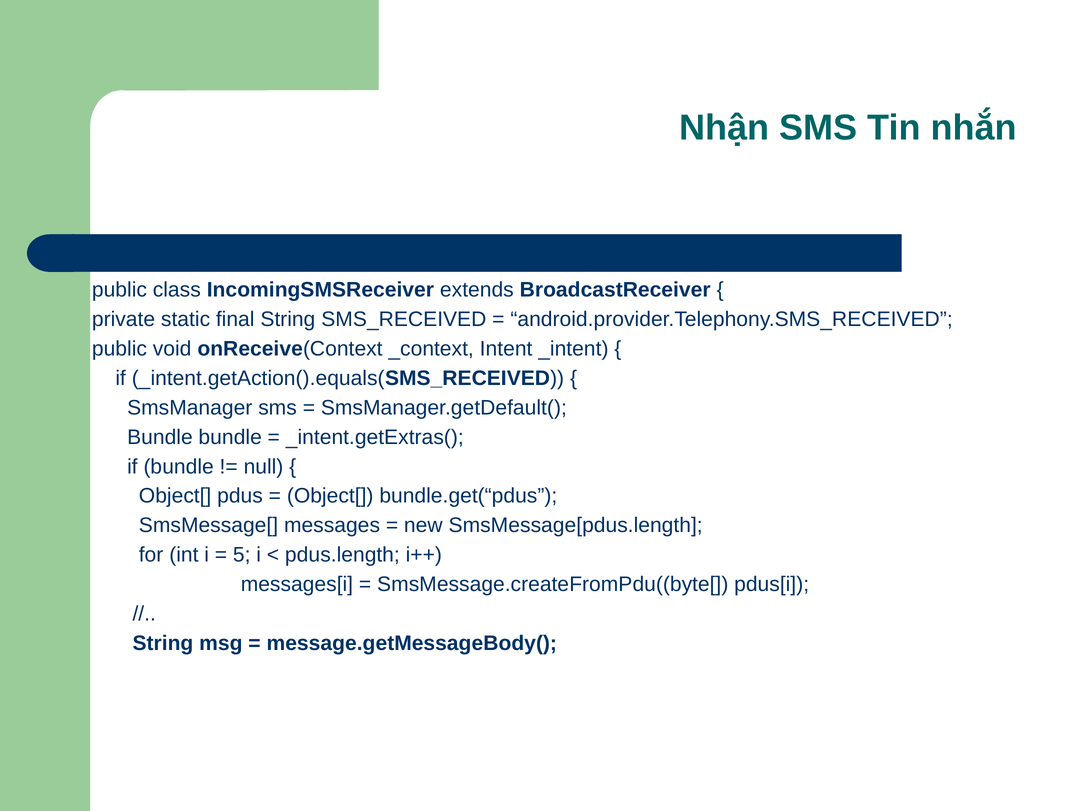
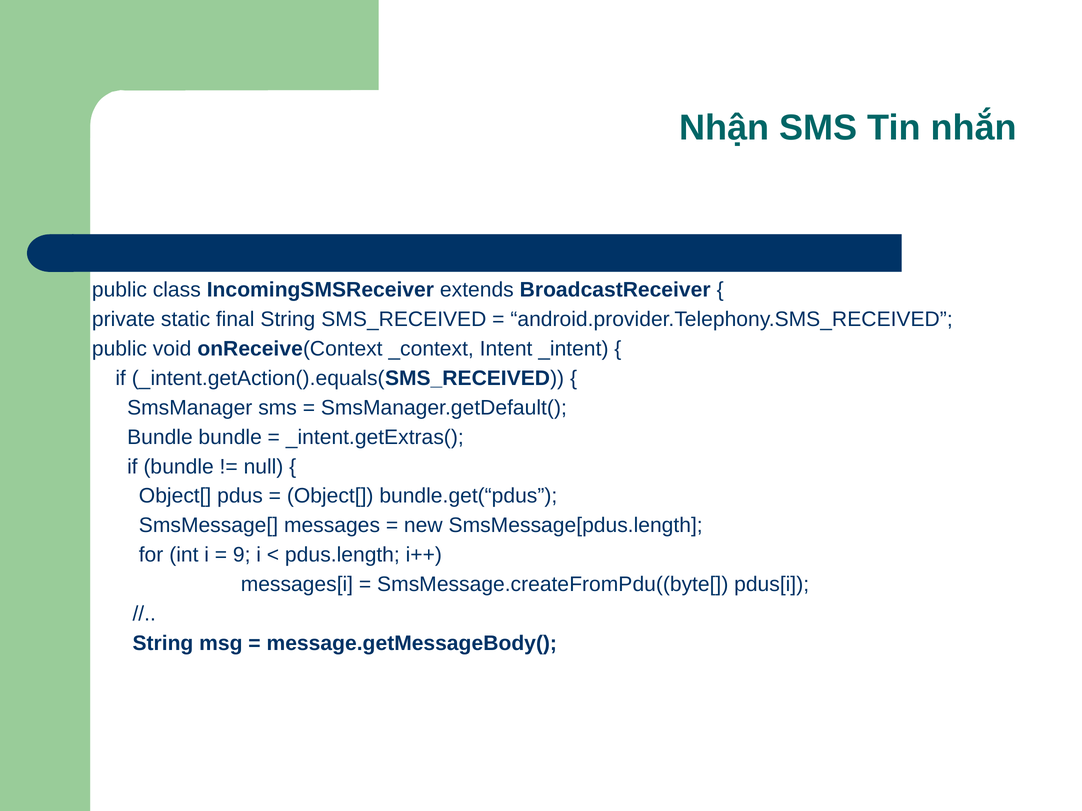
5: 5 -> 9 (242, 555)
